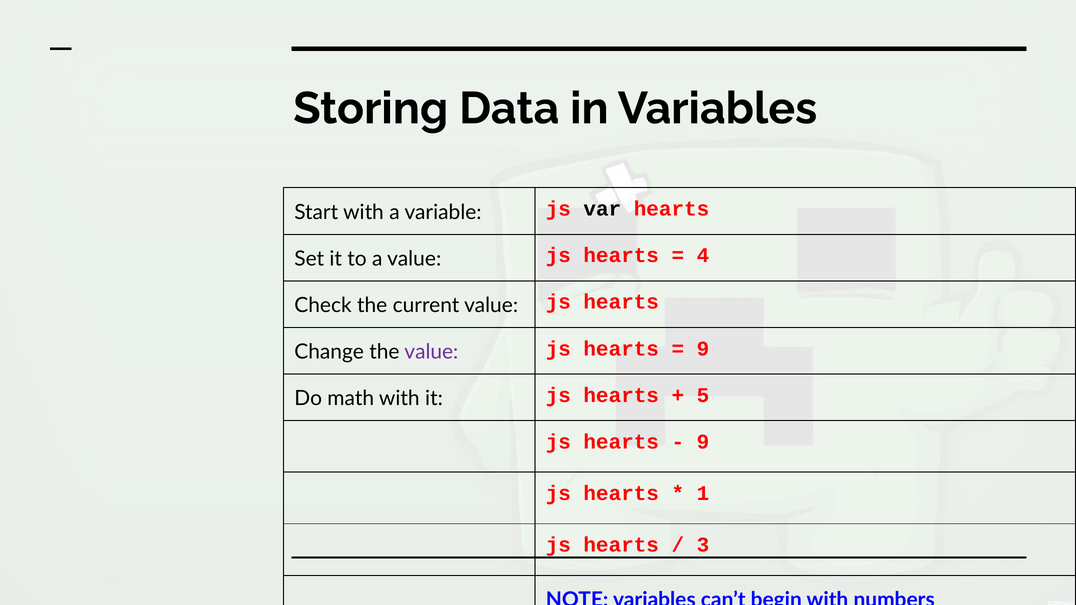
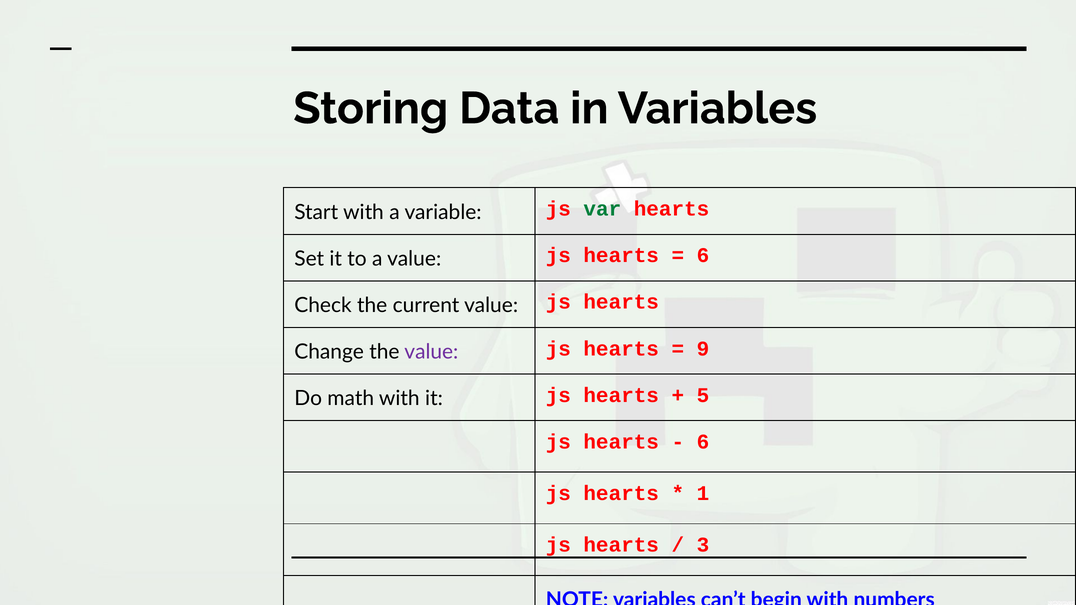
var colour: black -> green (602, 209)
4: 4 -> 6 (703, 256)
9: 9 -> 6 (703, 442)
